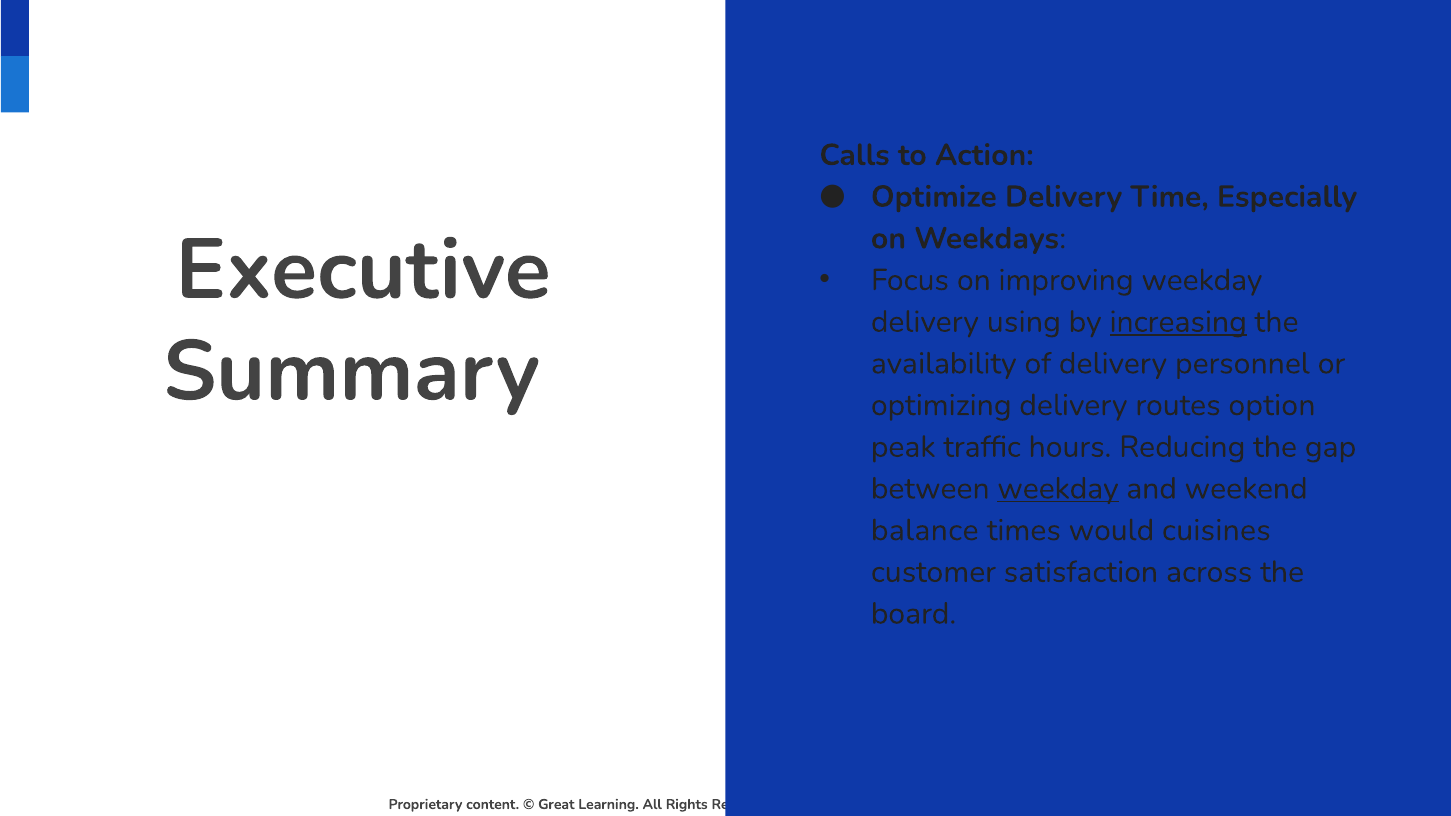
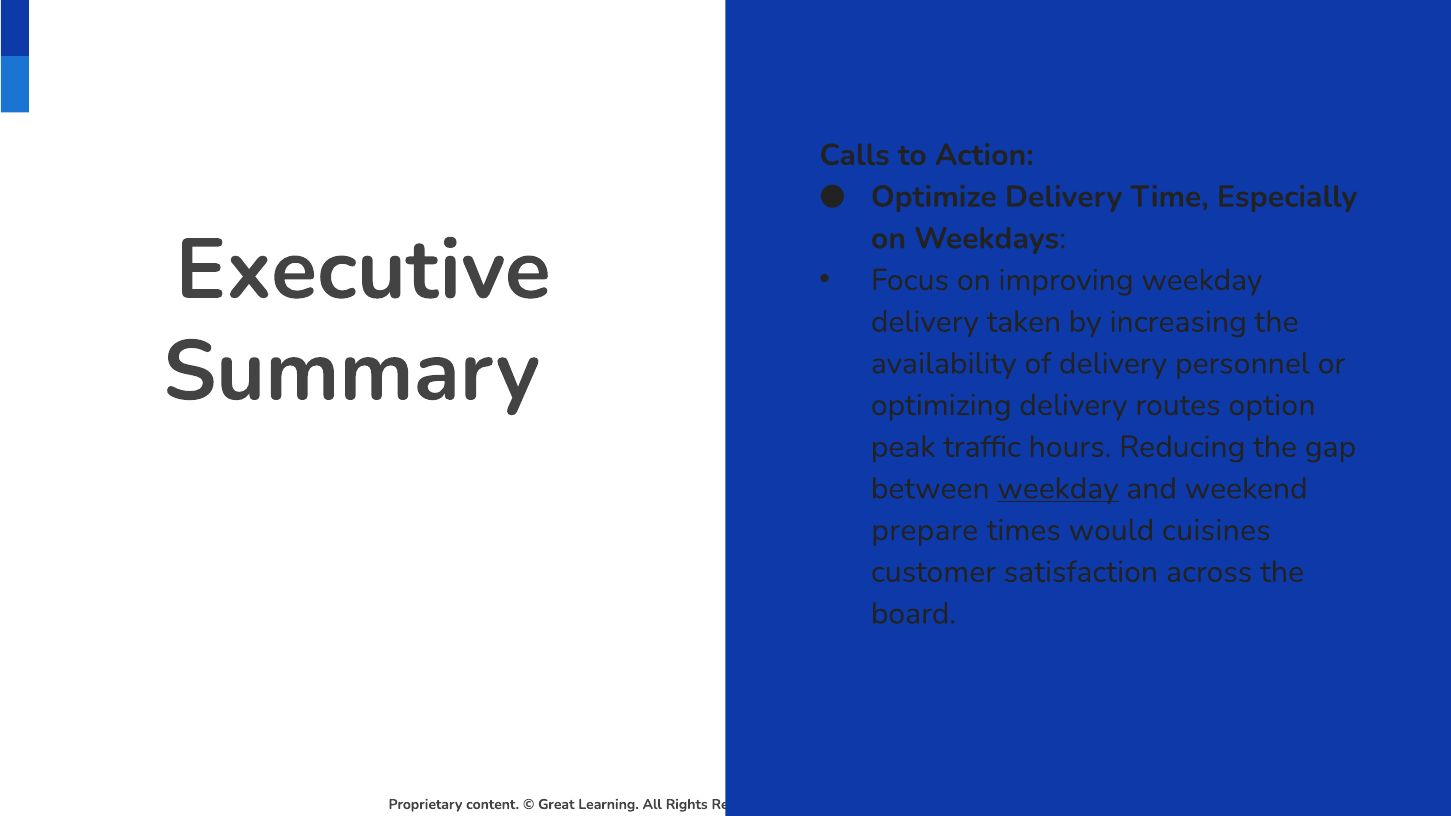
using: using -> taken (1024, 322)
increasing underline: present -> none (1178, 322)
balance: balance -> prepare (925, 530)
